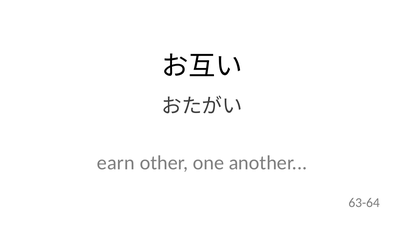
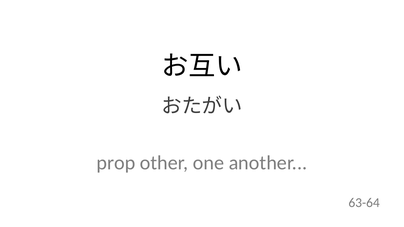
earn: earn -> prop (116, 163)
